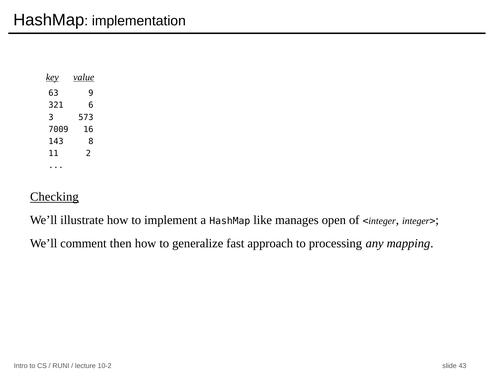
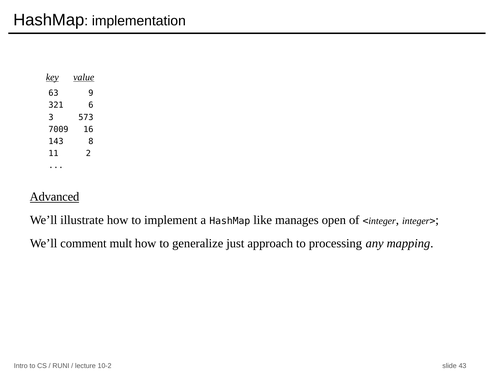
Checking: Checking -> Advanced (55, 197)
then: then -> mult (121, 243)
fast: fast -> just (235, 243)
